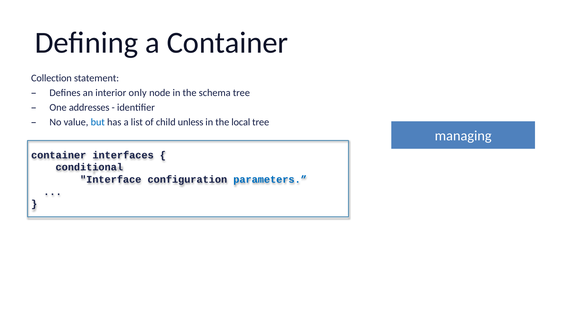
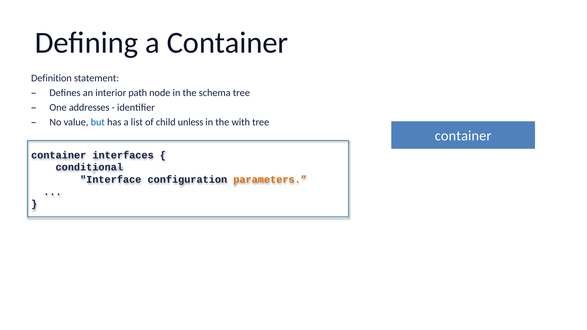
Collection: Collection -> Definition (51, 78)
only: only -> path (138, 93)
local: local -> with (241, 122)
managing: managing -> container (463, 136)
parameters colour: blue -> orange (270, 180)
